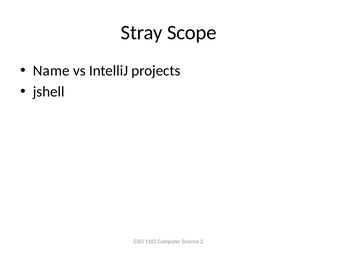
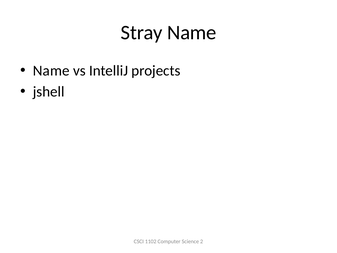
Stray Scope: Scope -> Name (192, 33)
